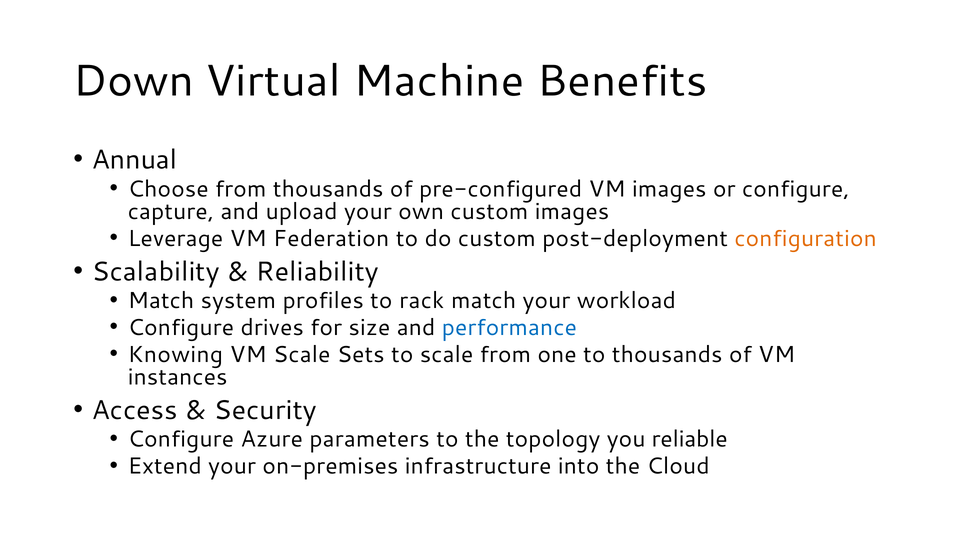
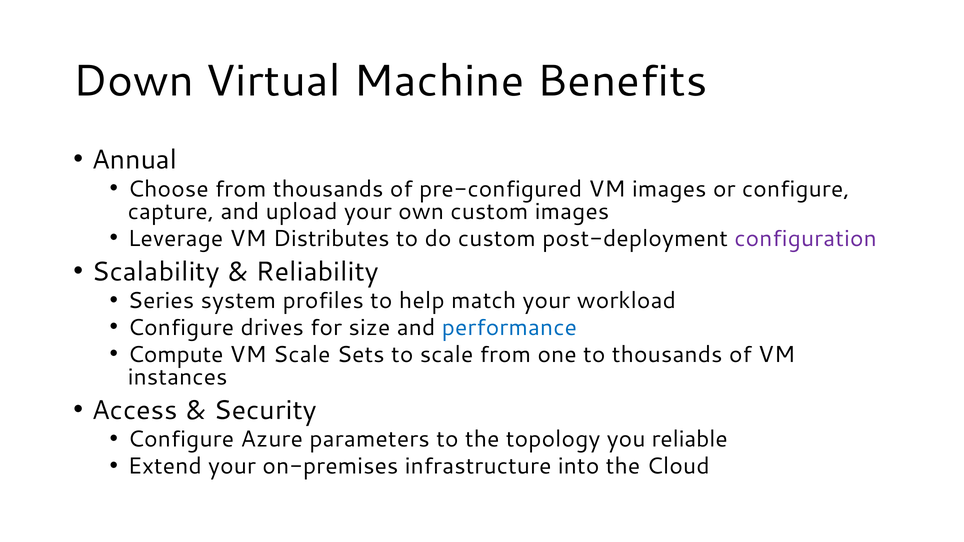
Federation: Federation -> Distributes (331, 239)
configuration colour: orange -> purple (806, 239)
Match: Match -> Series (161, 301)
rack: rack -> help (422, 301)
Knowing: Knowing -> Compute (176, 355)
